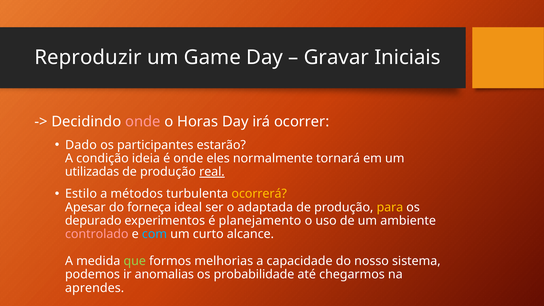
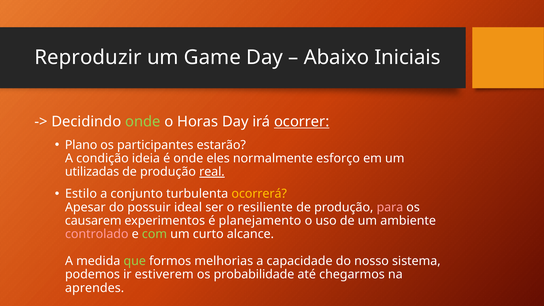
Gravar: Gravar -> Abaixo (336, 58)
onde colour: pink -> light green (143, 122)
ocorrer underline: none -> present (302, 122)
Dado: Dado -> Plano (81, 145)
tornará: tornará -> esforço (338, 158)
métodos: métodos -> conjunto (137, 194)
forneça: forneça -> possuir (149, 207)
adaptada: adaptada -> resiliente (265, 207)
para colour: yellow -> pink (390, 207)
depurado: depurado -> causarem (93, 221)
com colour: light blue -> light green (154, 234)
anomalias: anomalias -> estiverem (164, 275)
